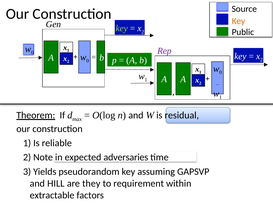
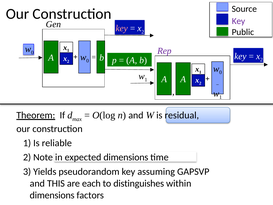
Key colour: orange -> purple (238, 21)
key colour: light green -> pink (122, 28)
expected adversaries: adversaries -> dimensions (126, 157)
HILL: HILL -> THIS (56, 183)
they: they -> each (91, 183)
requirement: requirement -> distinguishes (139, 183)
extractable: extractable -> dimensions (52, 195)
